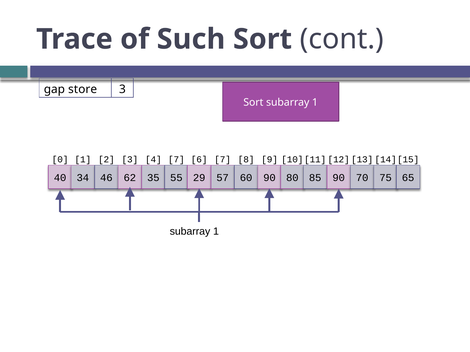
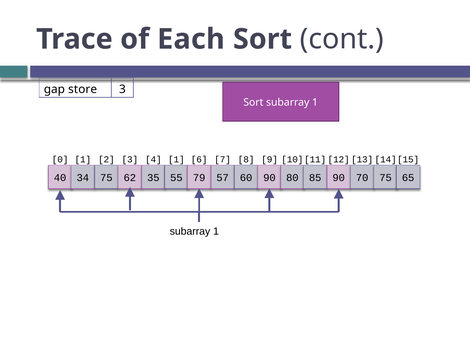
Such: Such -> Each (191, 39)
7: 7 -> 1 (176, 160)
34 46: 46 -> 75 (106, 178)
29: 29 -> 79 (199, 178)
